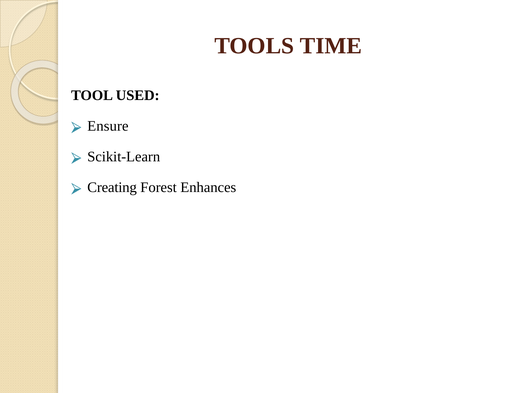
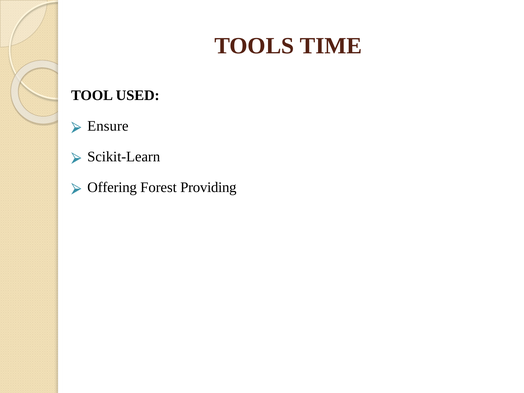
Creating: Creating -> Offering (112, 187)
Enhances: Enhances -> Providing (208, 187)
